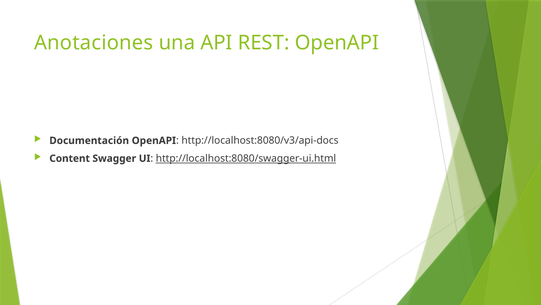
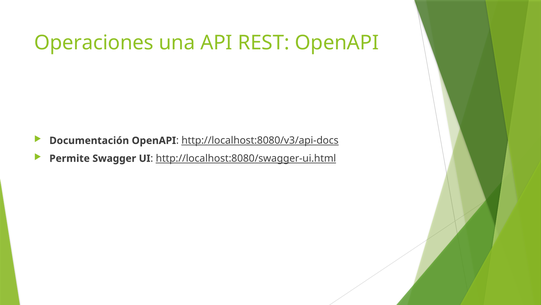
Anotaciones: Anotaciones -> Operaciones (94, 43)
http://localhost:8080/v3/api-docs underline: none -> present (260, 140)
Content: Content -> Permite (70, 158)
